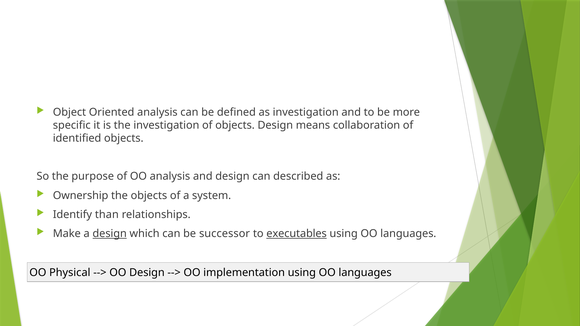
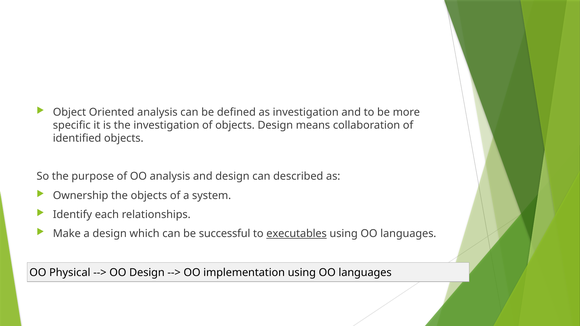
than: than -> each (107, 215)
design underline: present -> none (110, 234)
successor: successor -> successful (225, 234)
